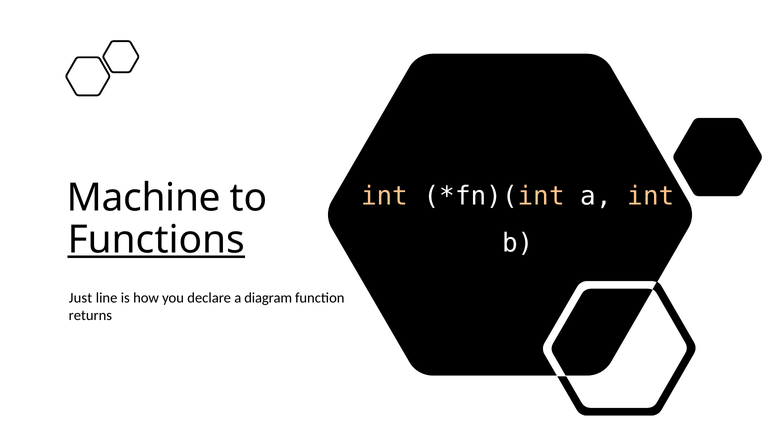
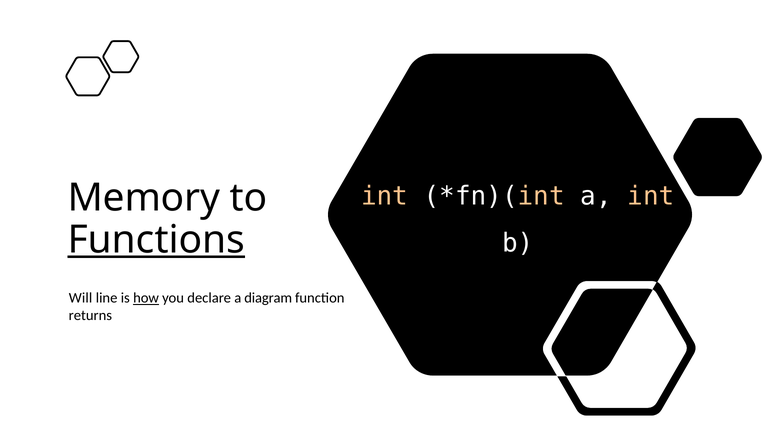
Machine: Machine -> Memory (144, 198)
Just: Just -> Will (81, 298)
how underline: none -> present (146, 298)
